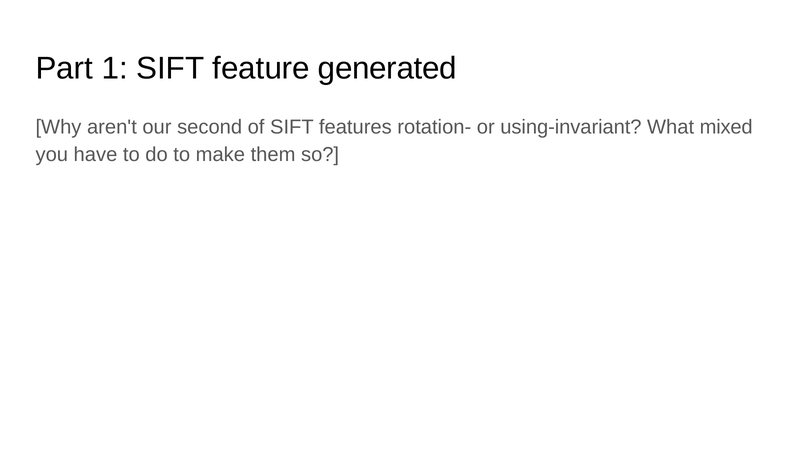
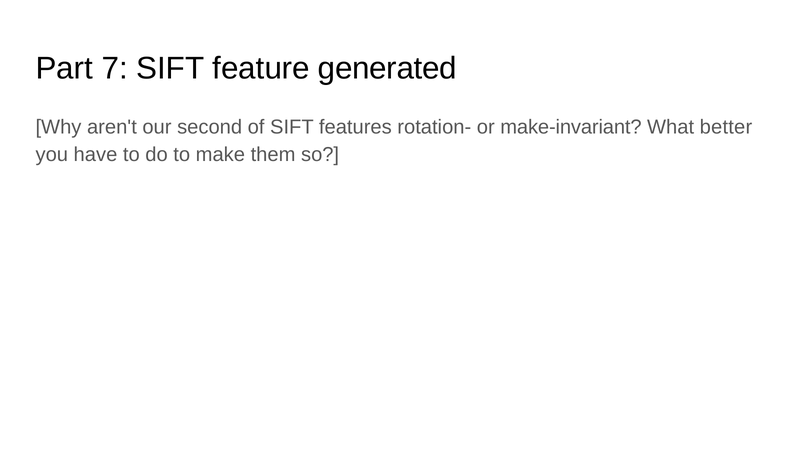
1: 1 -> 7 (115, 68)
using-invariant: using-invariant -> make-invariant (571, 127)
mixed: mixed -> better (726, 127)
